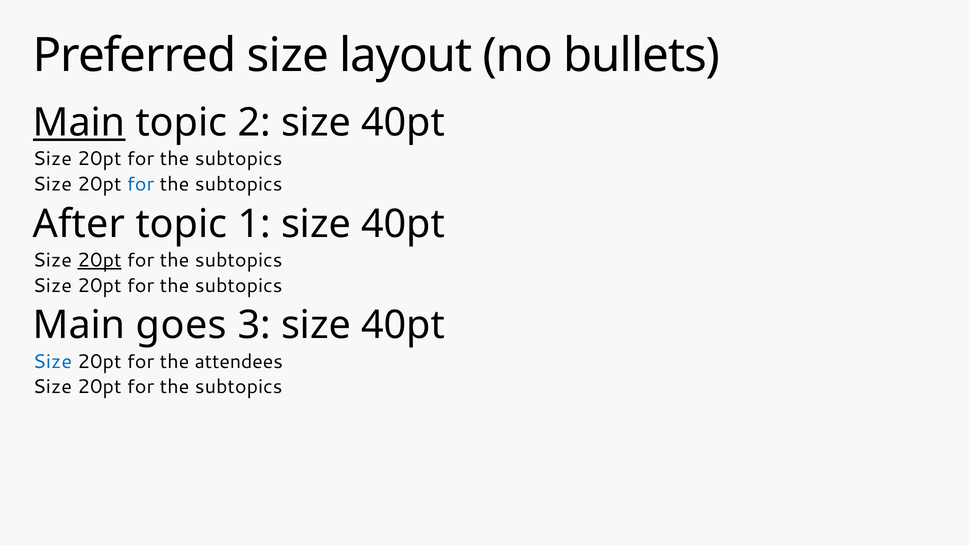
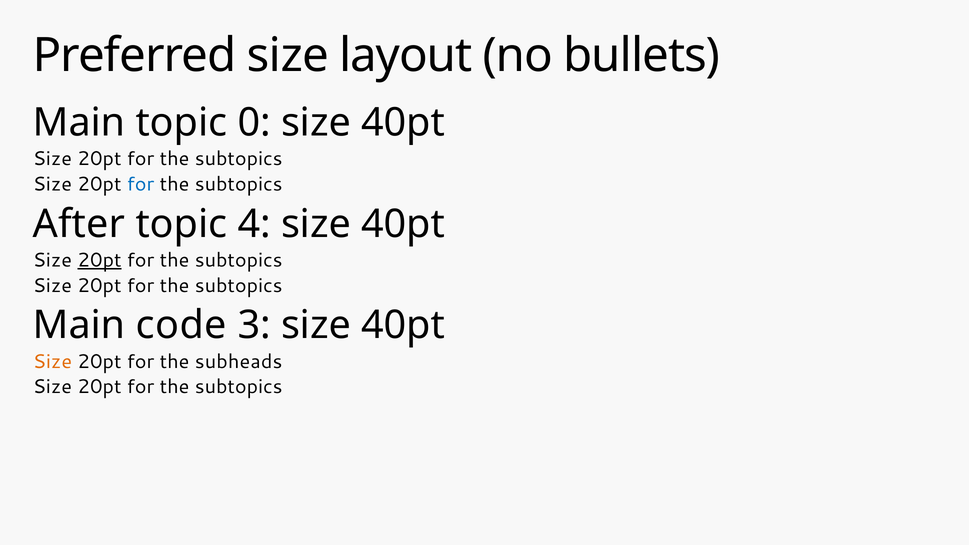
Main underline: present -> none (79, 123)
2: 2 -> 0 (254, 123)
1: 1 -> 4 (254, 224)
goes: goes -> code (181, 325)
Size colour: blue -> orange (52, 362)
attendees: attendees -> subheads (239, 362)
